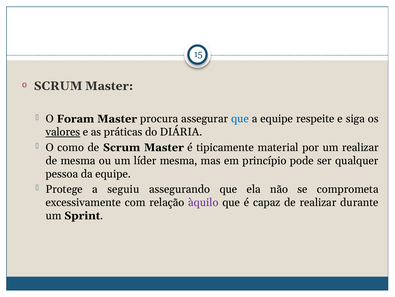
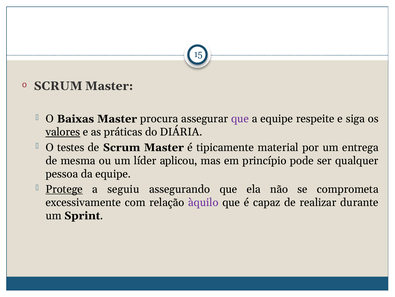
Foram: Foram -> Baixas (75, 119)
que colour: blue -> purple (240, 119)
como: como -> testes (71, 147)
um realizar: realizar -> entrega (360, 147)
líder mesma: mesma -> aplicou (179, 160)
Protege underline: none -> present (64, 189)
